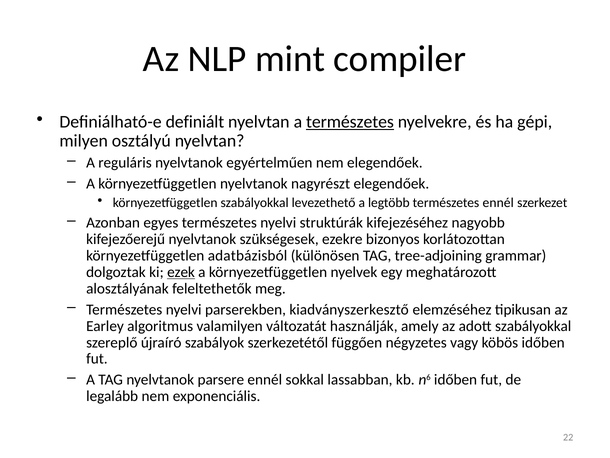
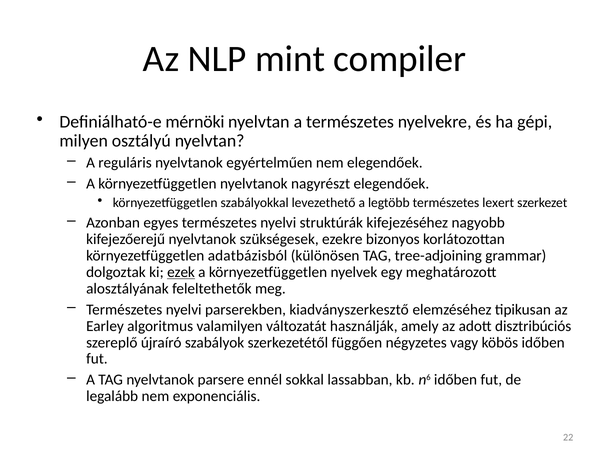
definiált: definiált -> mérnöki (195, 122)
természetes underline: present -> none (350, 122)
természetes ennél: ennél -> lexert (498, 202)
adott szabályokkal: szabályokkal -> disztribúciós (533, 326)
